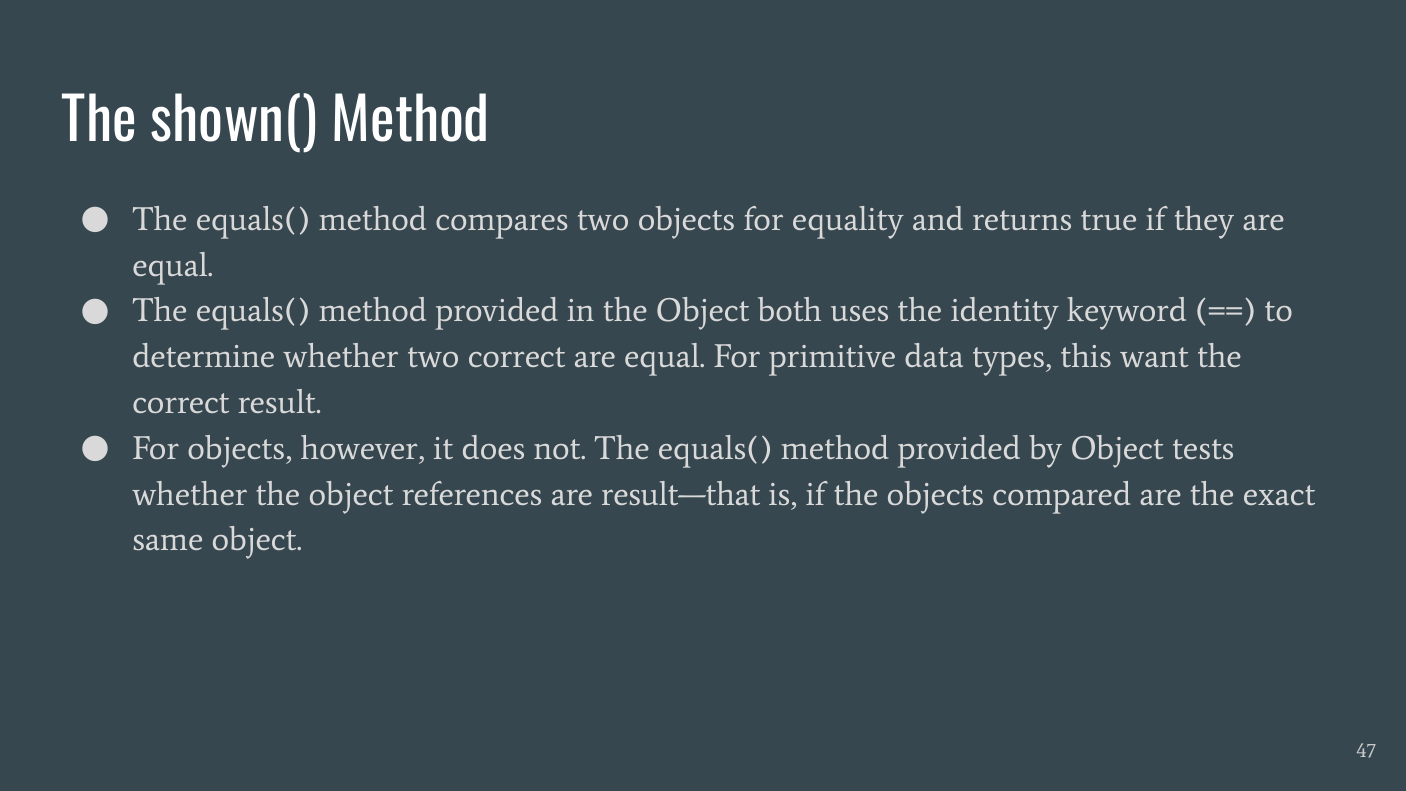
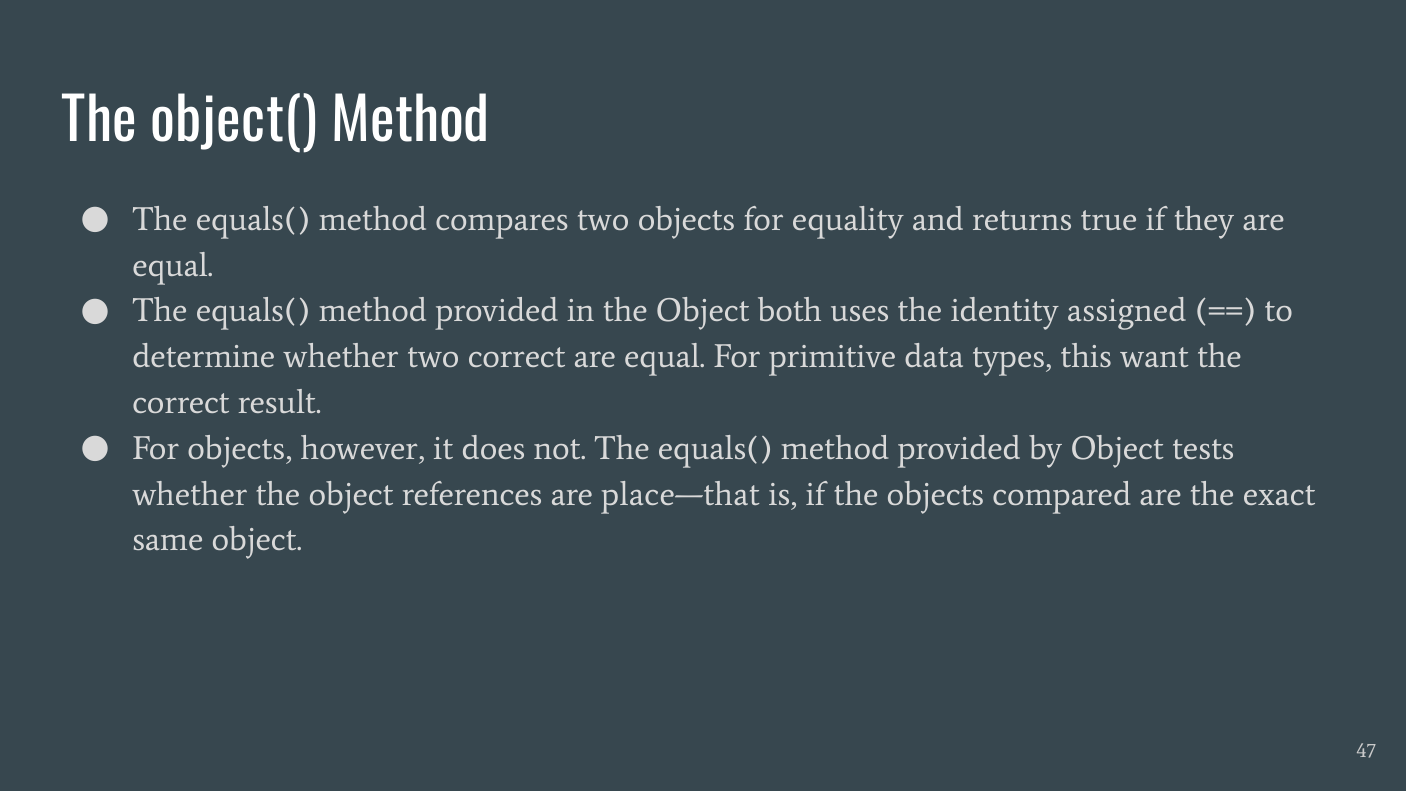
shown(: shown( -> object( (234, 122)
keyword: keyword -> assigned (1127, 311)
result—that: result—that -> place—that (680, 494)
